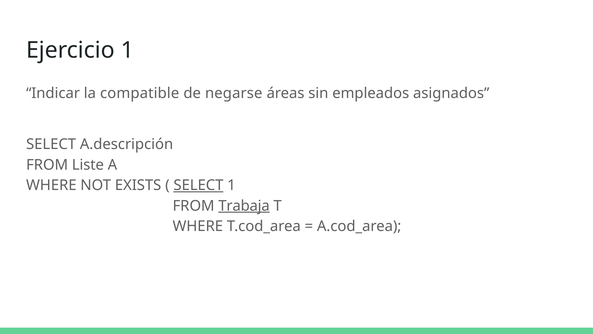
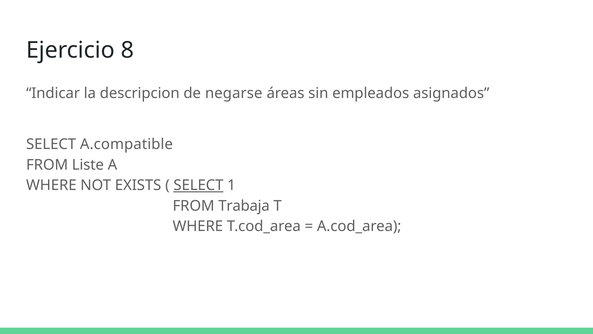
Ejercicio 1: 1 -> 8 (127, 50)
compatible: compatible -> descripcion (140, 93)
A.descripción: A.descripción -> A.compatible (126, 144)
Trabaja underline: present -> none (244, 206)
